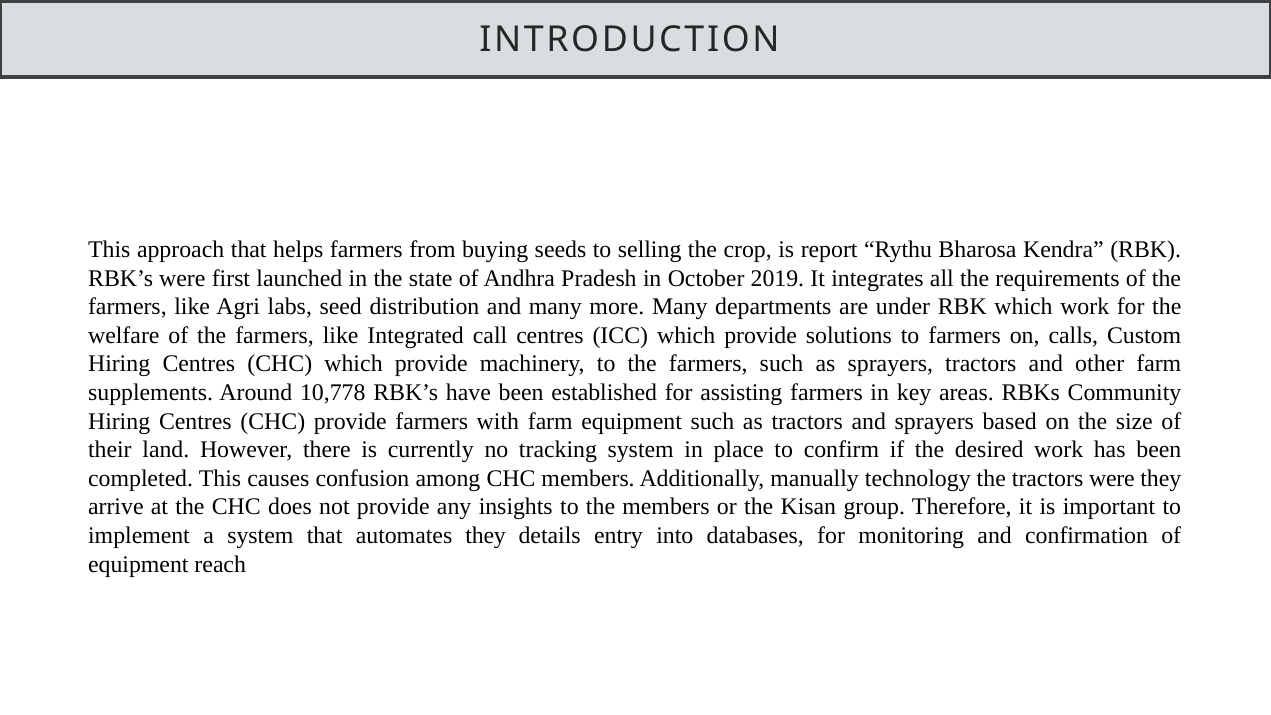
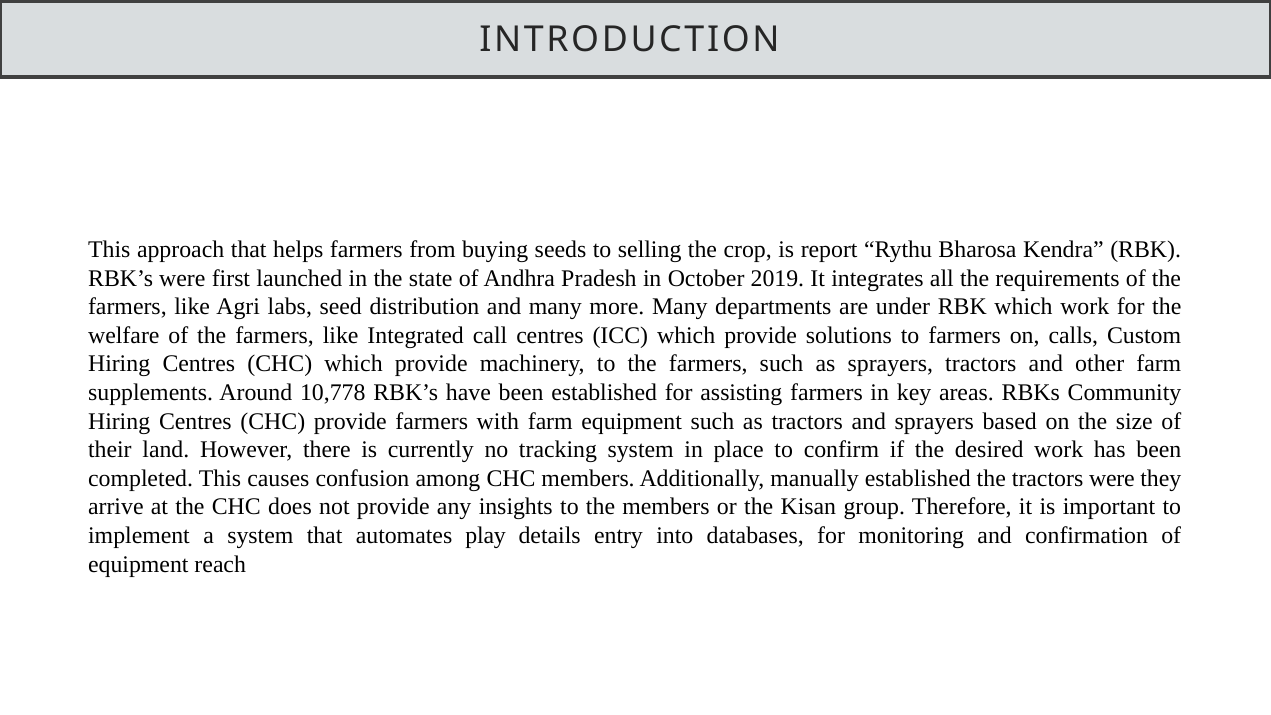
manually technology: technology -> established (918, 478)
automates they: they -> play (486, 536)
